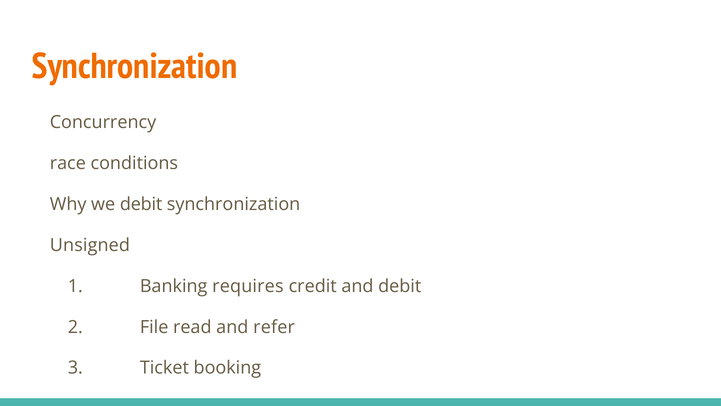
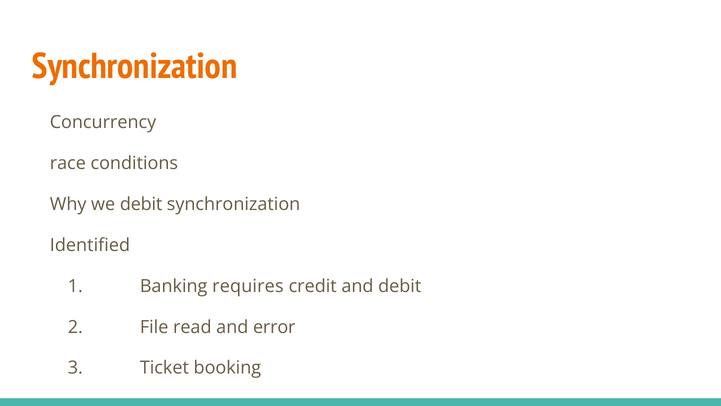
Unsigned: Unsigned -> Identified (90, 245)
refer: refer -> error (274, 327)
